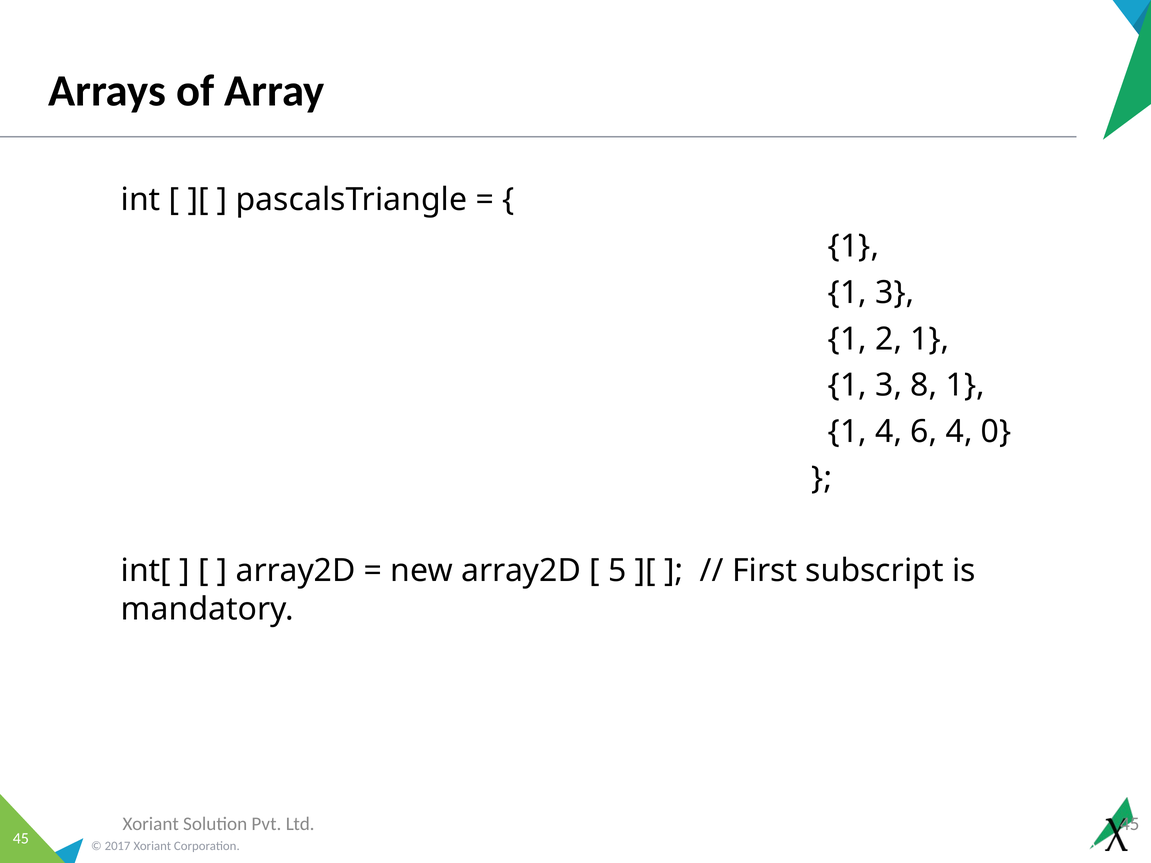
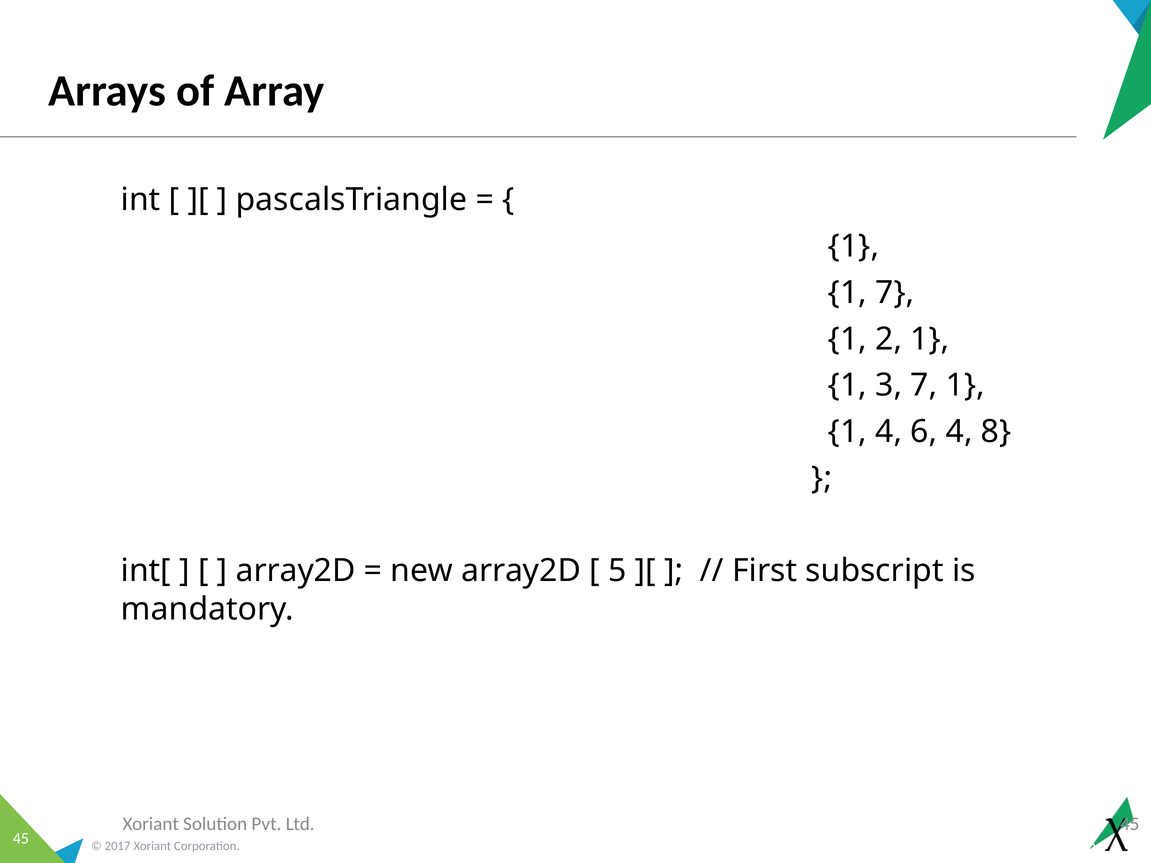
3: 3 -> 7 (895, 293)
3 8: 8 -> 7 (924, 385)
0: 0 -> 8 (996, 432)
